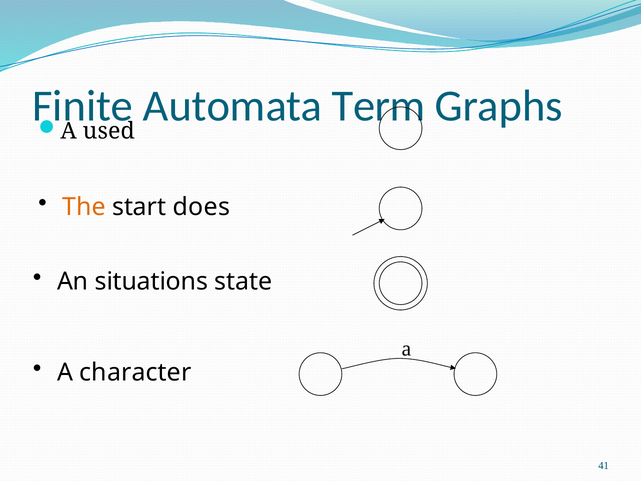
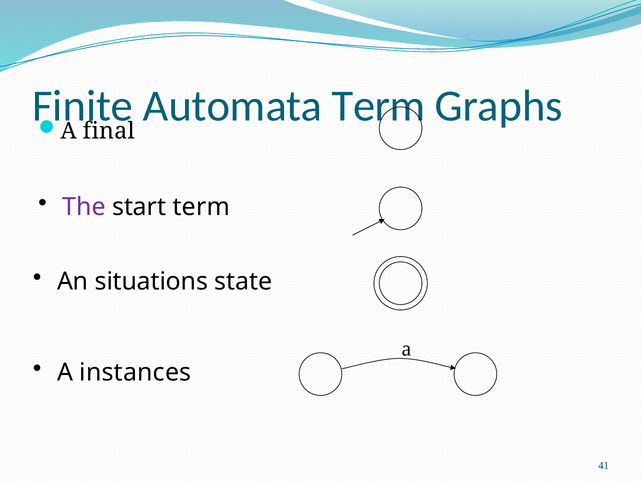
used: used -> final (109, 131)
The colour: orange -> purple (84, 207)
start does: does -> term (201, 207)
character: character -> instances (135, 372)
